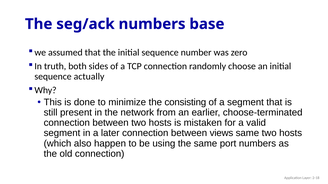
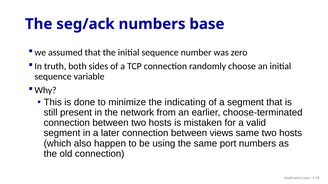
actually: actually -> variable (89, 77)
consisting: consisting -> indicating (185, 103)
